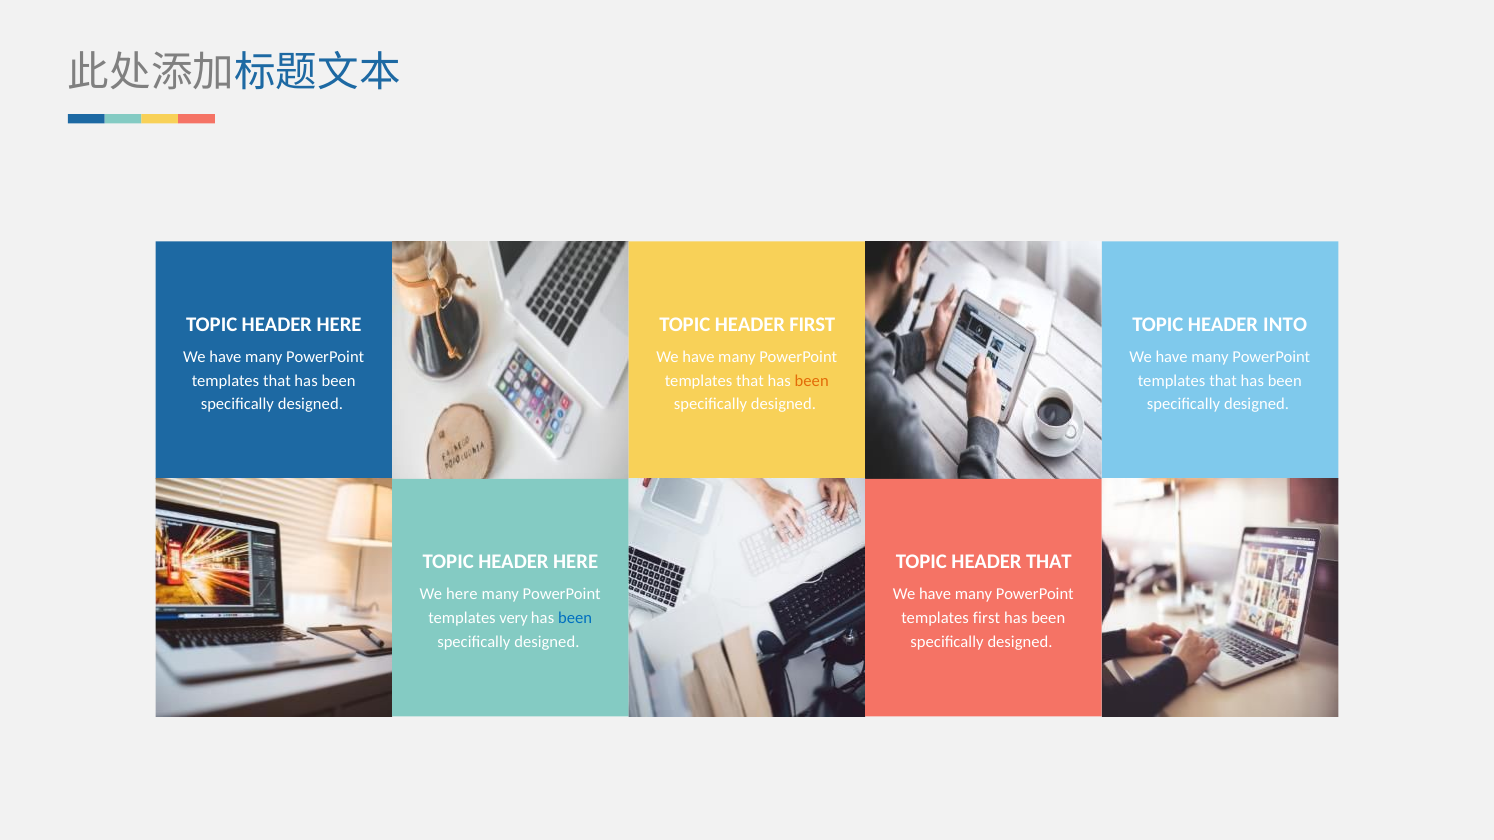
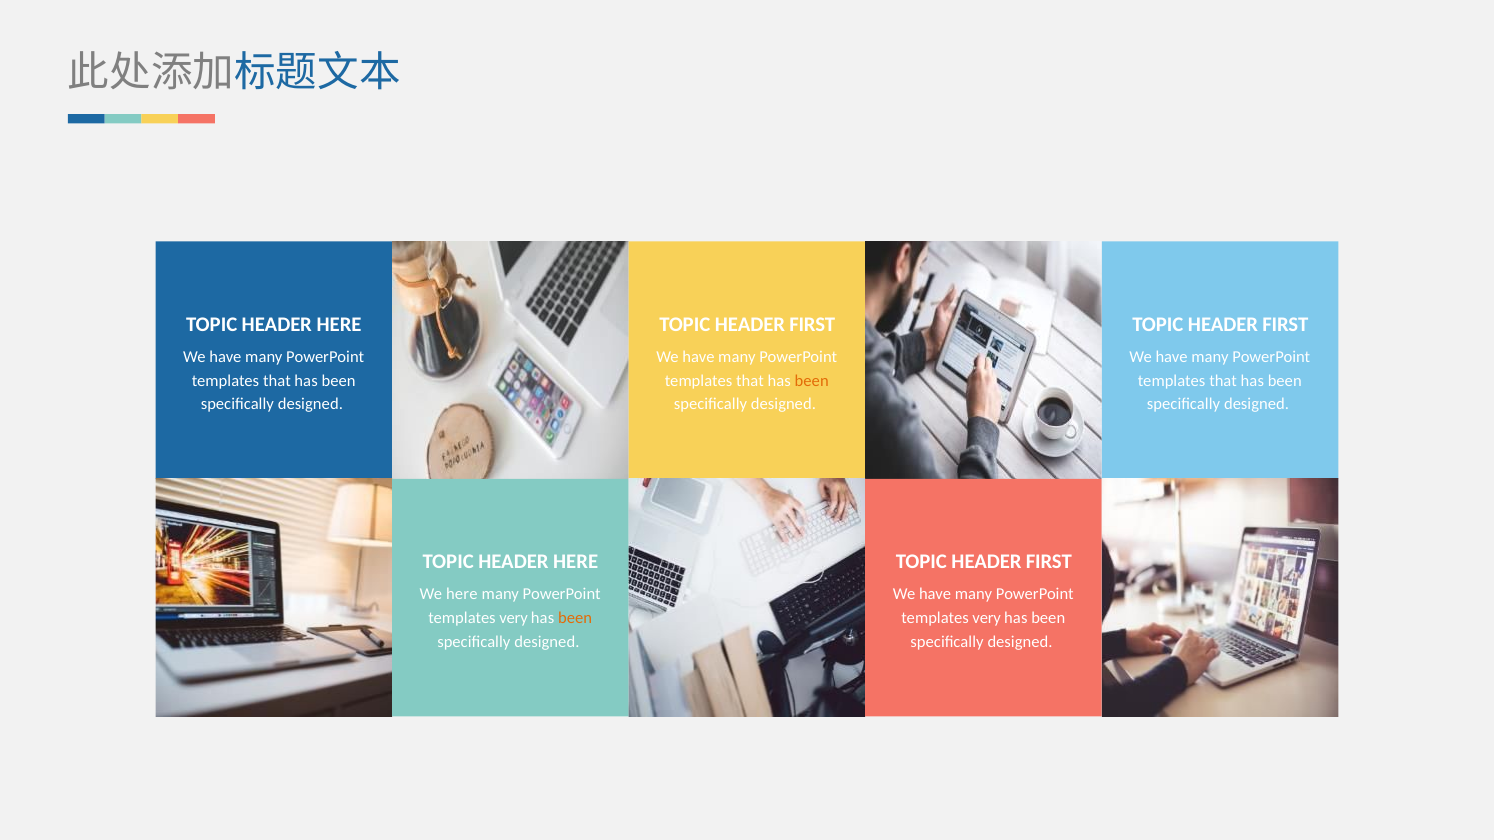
INTO: INTO -> FIRST (1285, 325)
THAT: THAT -> FIRST (1049, 562)
been colour: blue -> orange (575, 618)
first: first -> very (987, 618)
